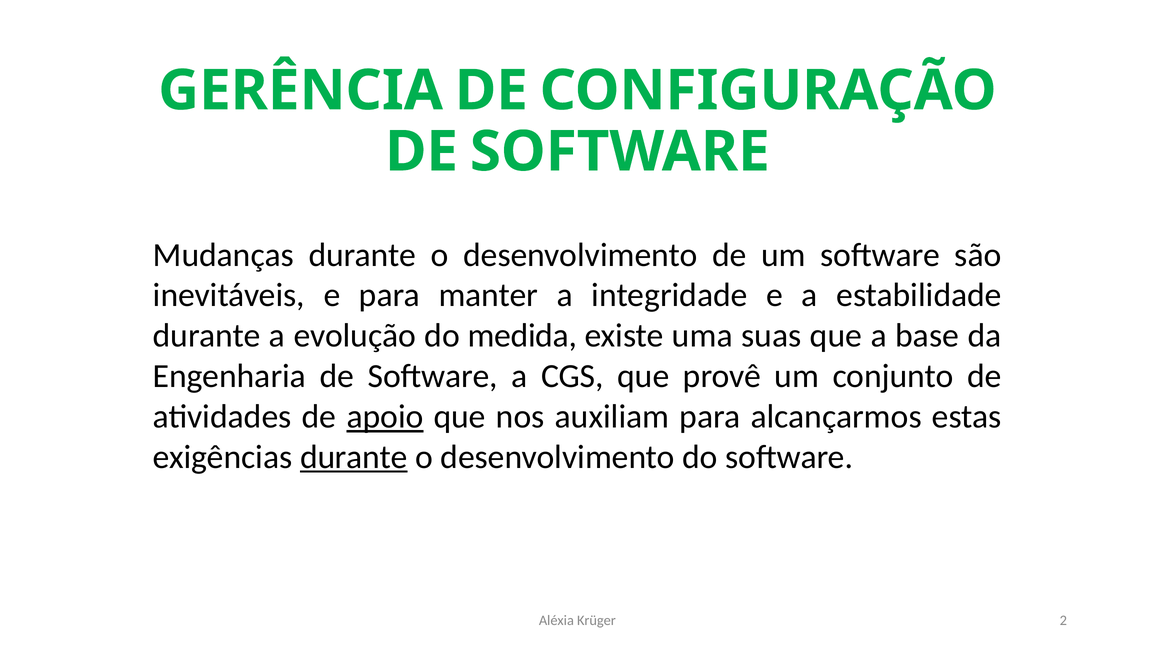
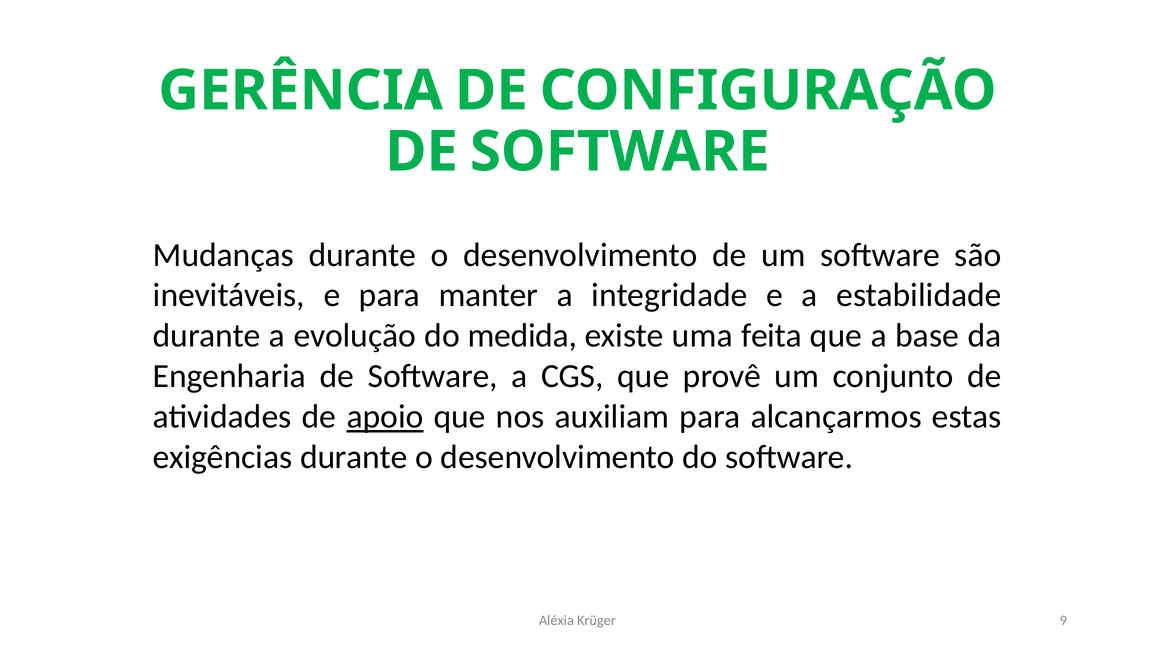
suas: suas -> feita (772, 336)
durante underline: present -> none (354, 457)
2: 2 -> 9 (1063, 620)
